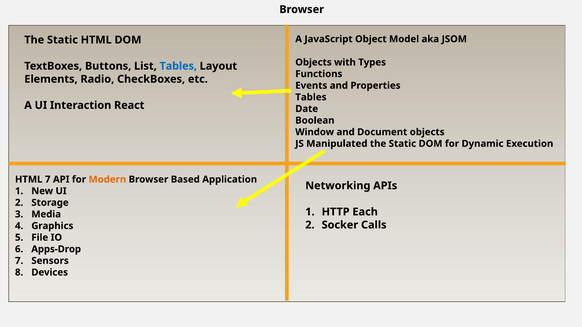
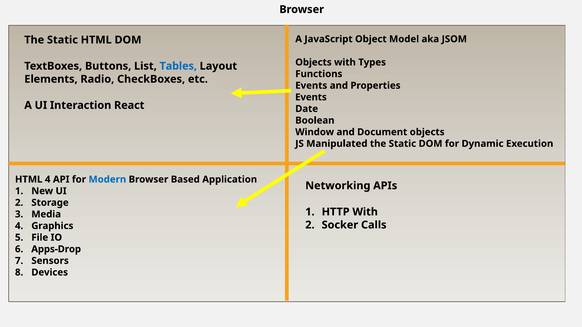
Tables: Tables -> Events (311, 97)
HTML 7: 7 -> 4 (48, 180)
Modern colour: orange -> blue (107, 180)
HTTP Each: Each -> With (365, 212)
